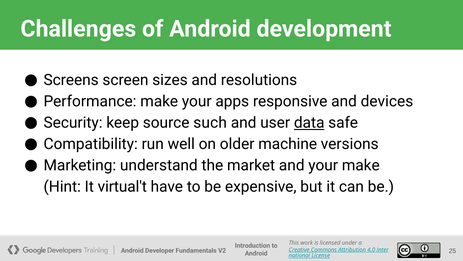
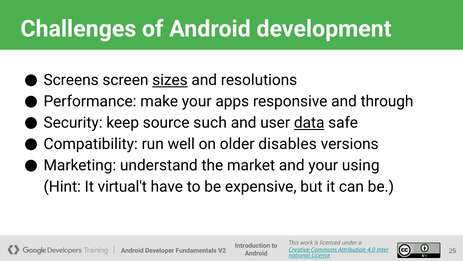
sizes underline: none -> present (170, 80)
devices: devices -> through (387, 101)
machine: machine -> disables (288, 144)
your make: make -> using (361, 165)
